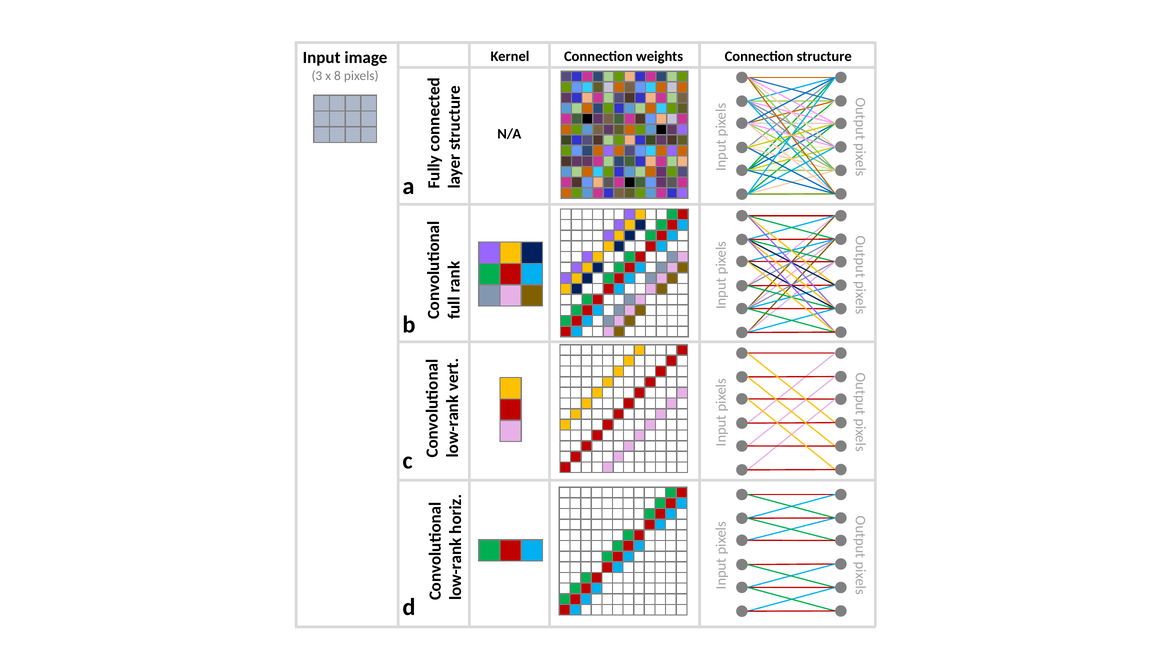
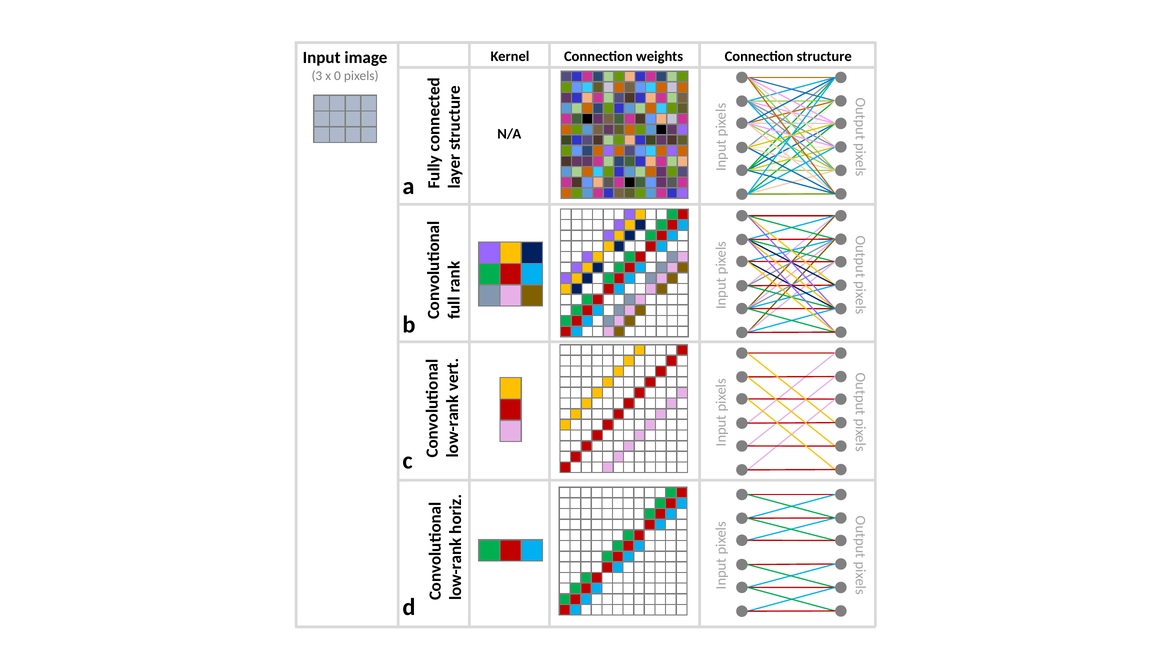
8: 8 -> 0 (337, 76)
